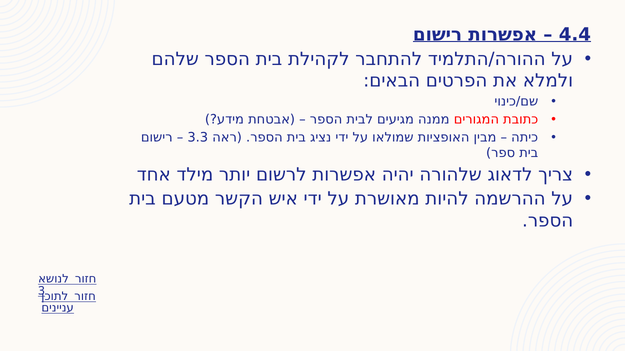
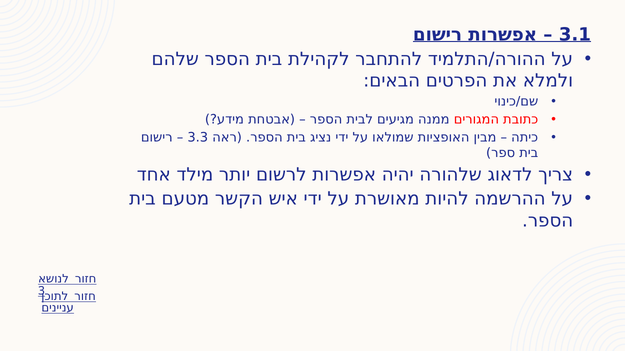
4.4: 4.4 -> 3.1 (575, 35)
